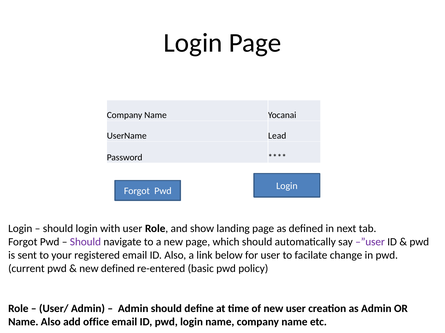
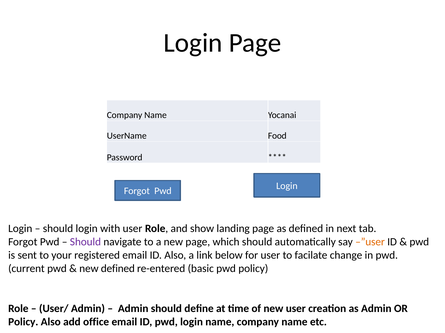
Lead: Lead -> Food (277, 136)
–”user colour: purple -> orange (370, 242)
Name: Name -> Policy (23, 323)
